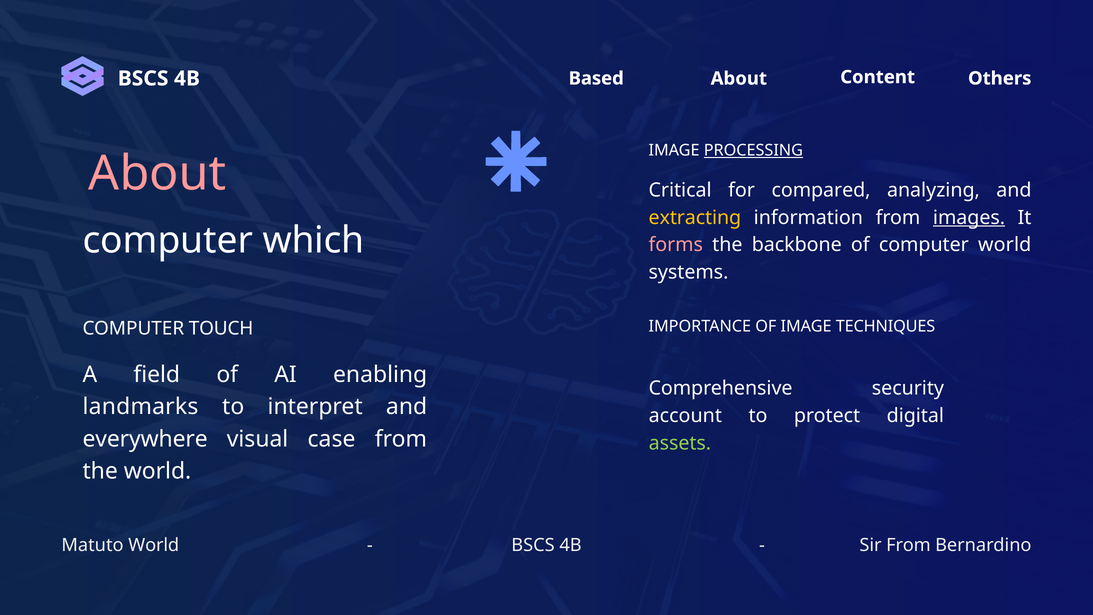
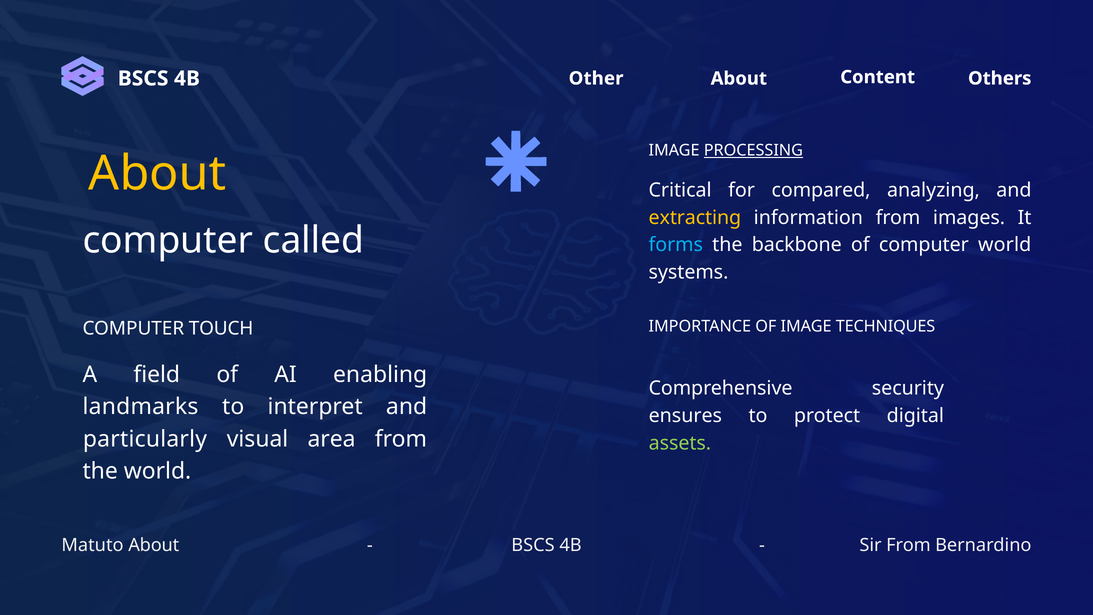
Based: Based -> Other (596, 78)
About colour: pink -> yellow (157, 174)
images underline: present -> none (969, 217)
which: which -> called (313, 241)
forms colour: pink -> light blue (676, 245)
account: account -> ensures (685, 416)
everywhere: everywhere -> particularly (145, 439)
case: case -> area (332, 439)
Matuto World: World -> About (154, 545)
